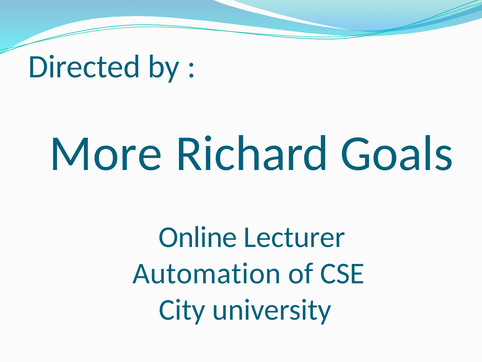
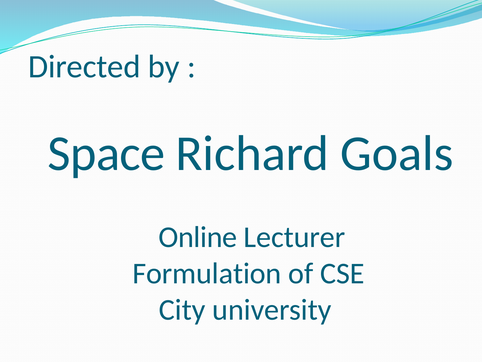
More: More -> Space (106, 153)
Automation: Automation -> Formulation (207, 273)
